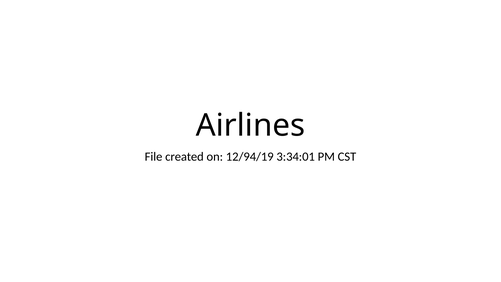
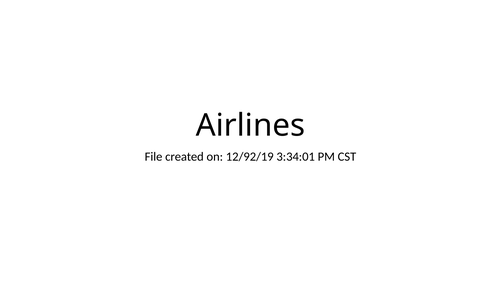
12/94/19: 12/94/19 -> 12/92/19 (250, 157)
